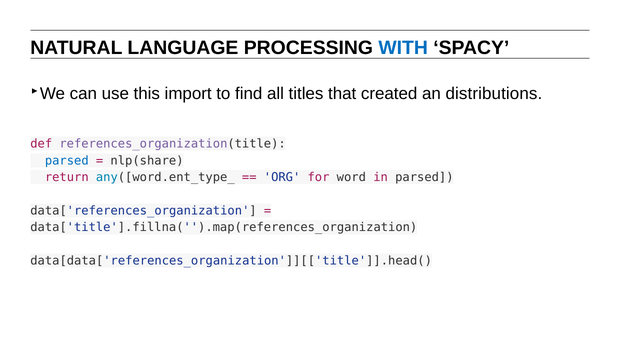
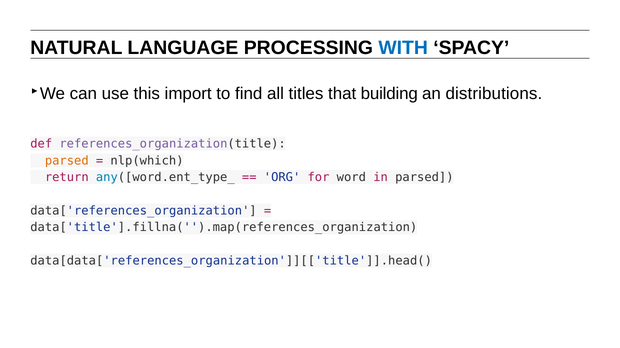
created: created -> building (389, 94)
parsed colour: blue -> orange (67, 161)
nlp(share: nlp(share -> nlp(which (147, 161)
